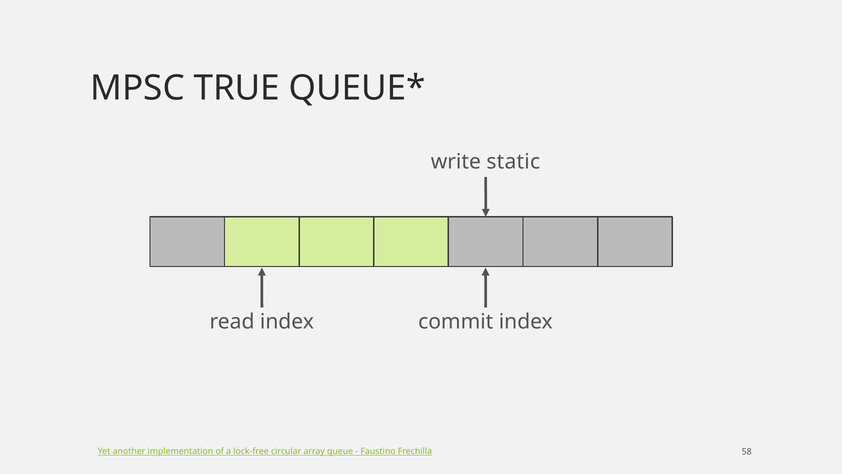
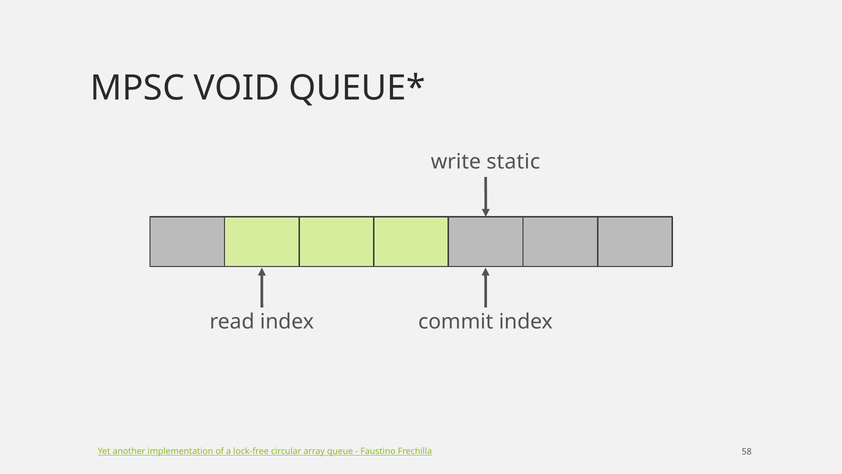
TRUE: TRUE -> VOID (237, 88)
